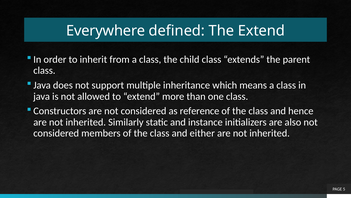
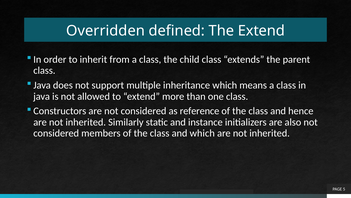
Everywhere: Everywhere -> Overridden (106, 31)
and either: either -> which (202, 133)
